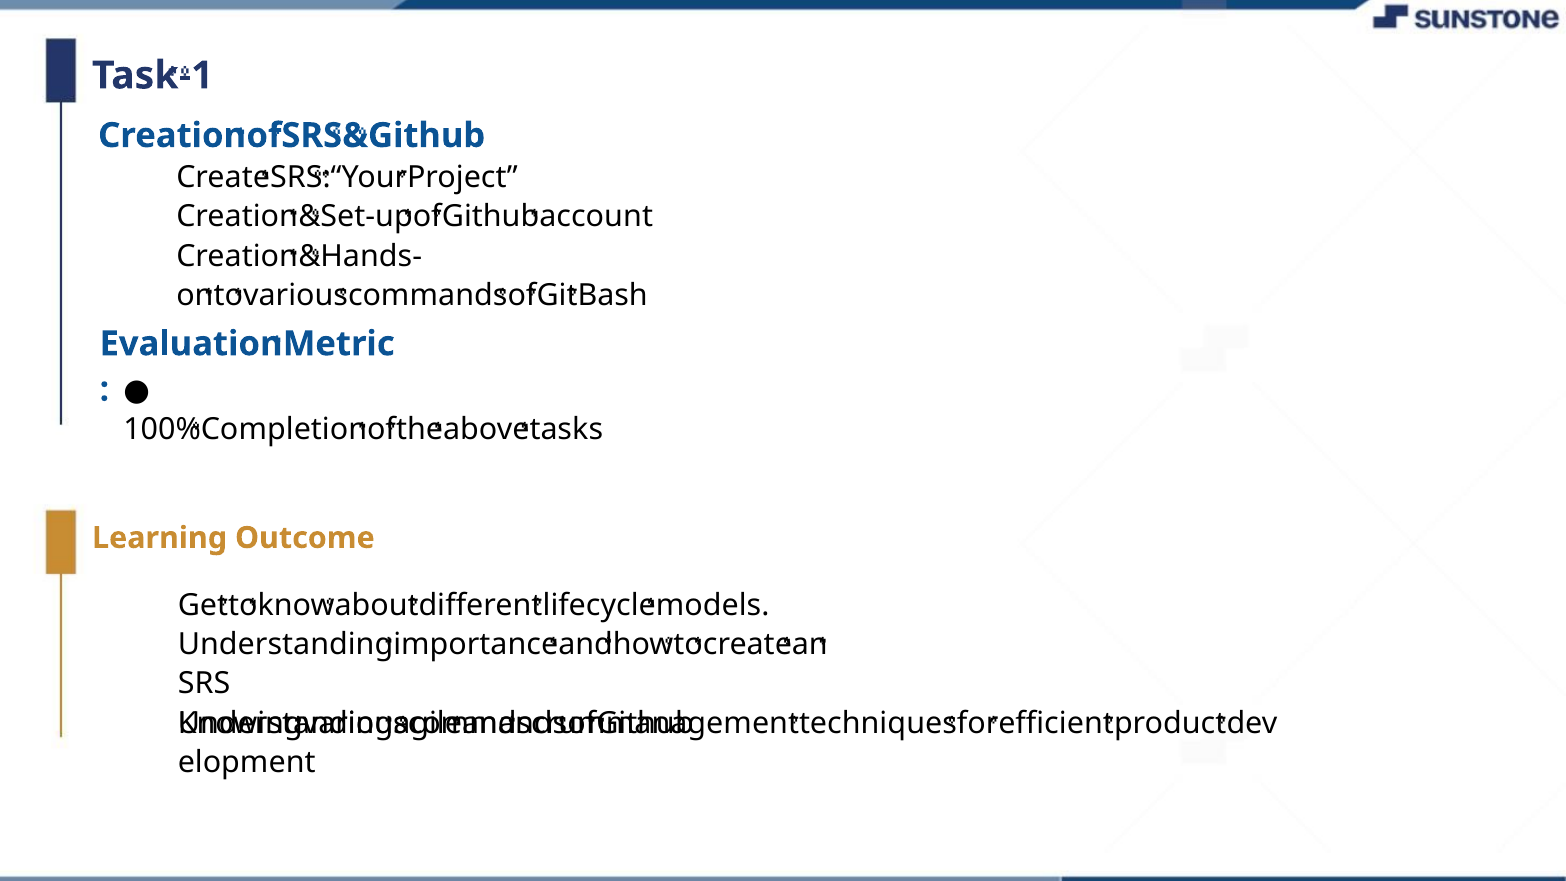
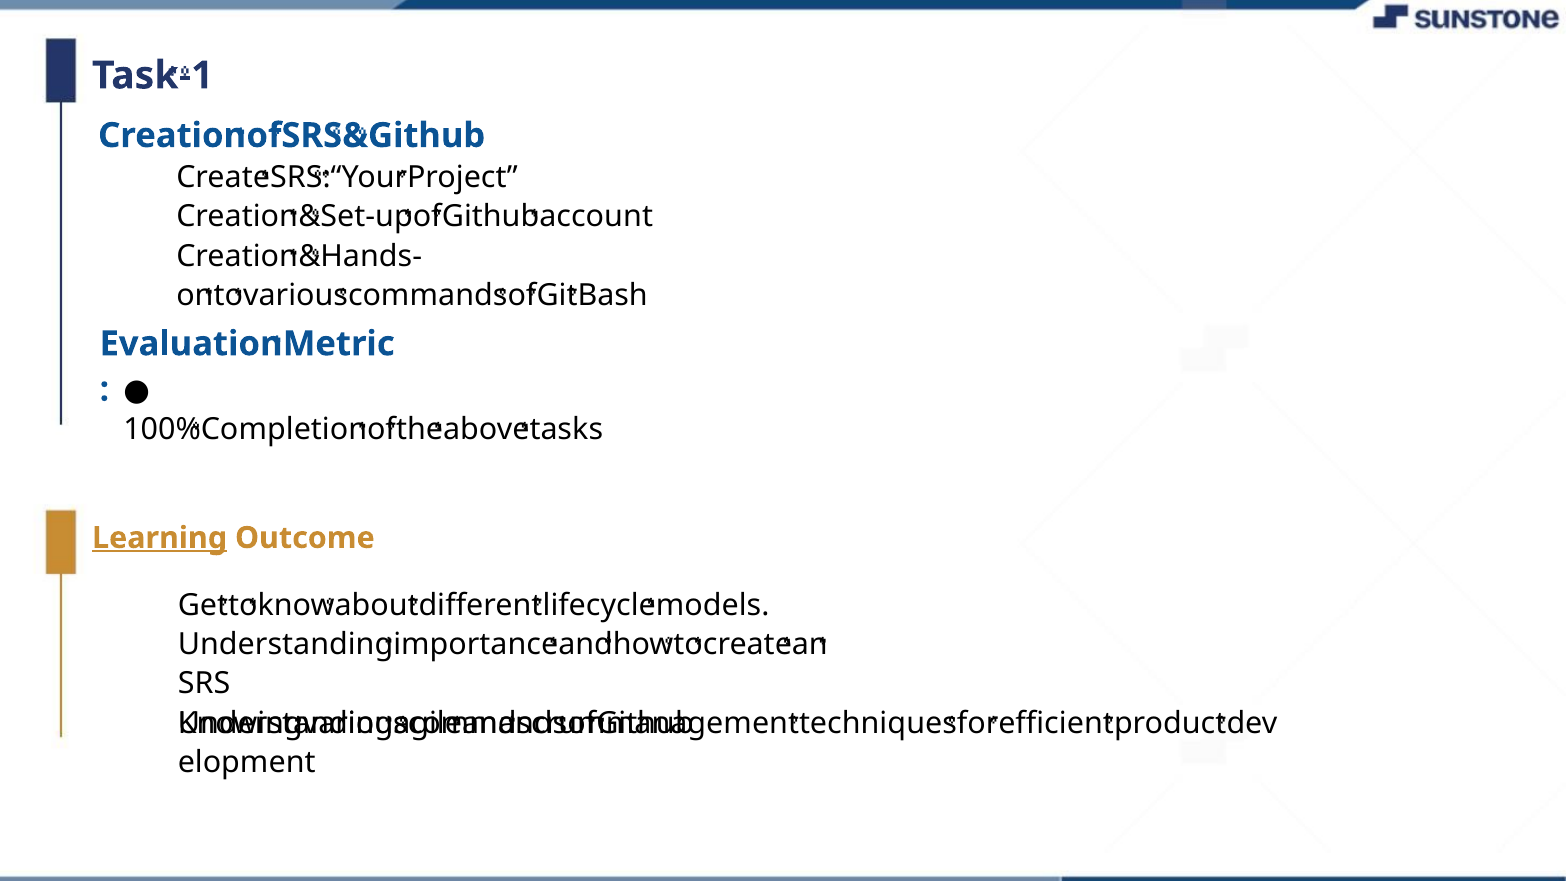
Learning underline: none -> present (160, 538)
